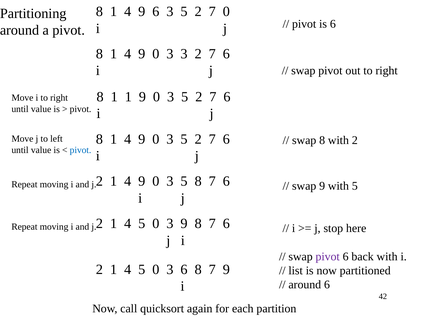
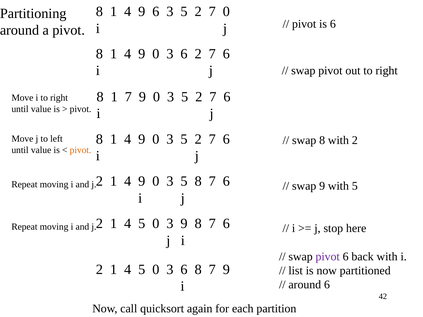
9 0 3 3: 3 -> 6 (184, 54)
1 1: 1 -> 7 (128, 97)
pivot colour: blue -> orange (81, 150)
